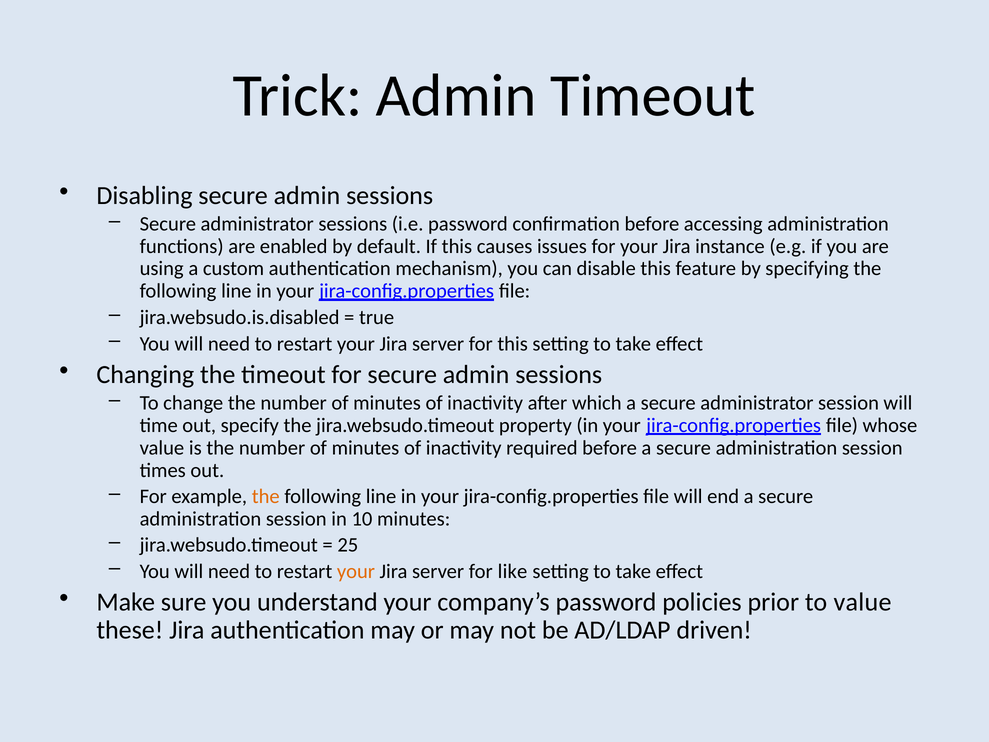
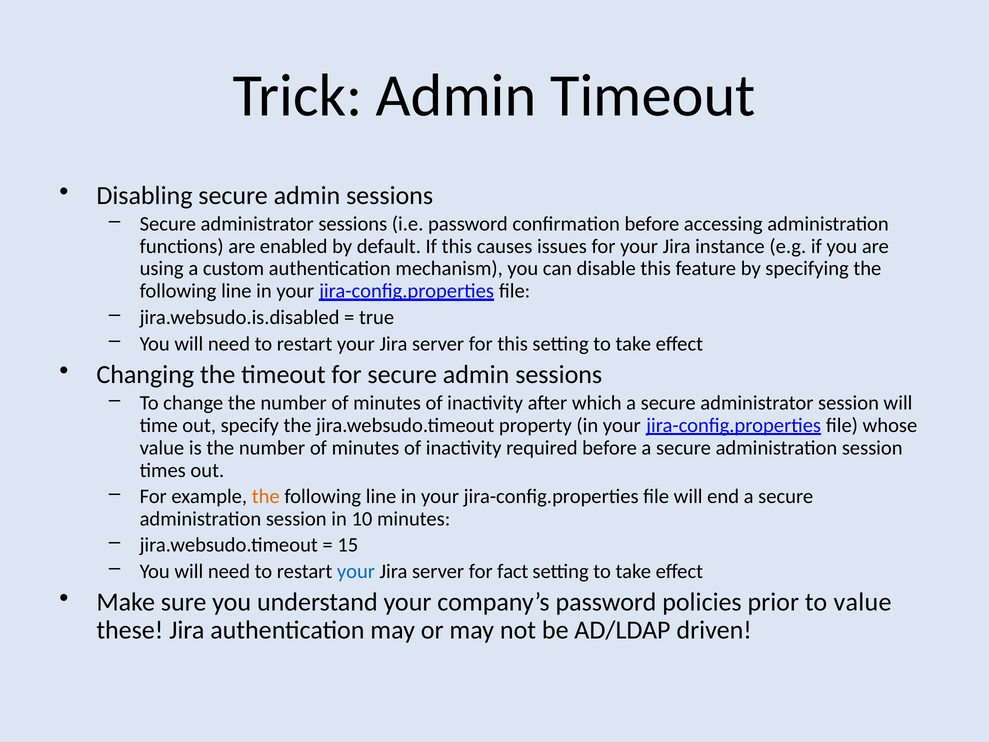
25: 25 -> 15 (348, 545)
your colour: orange -> blue (356, 571)
like: like -> fact (513, 571)
